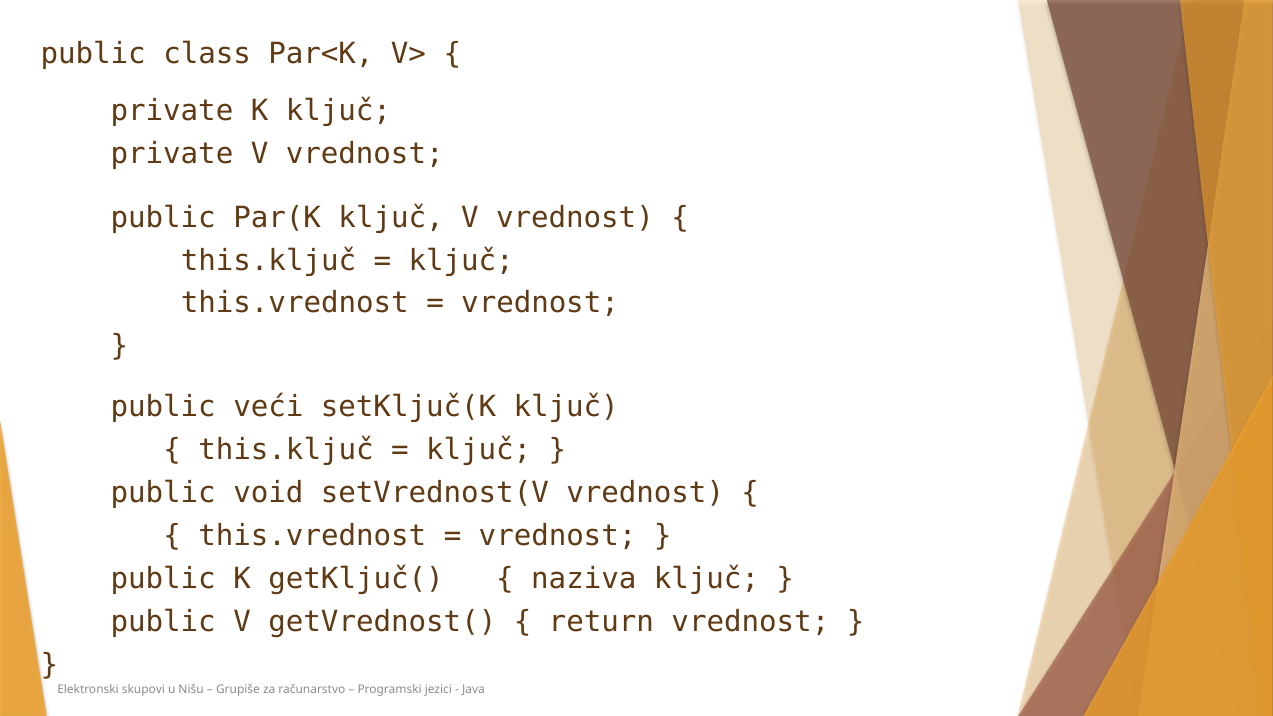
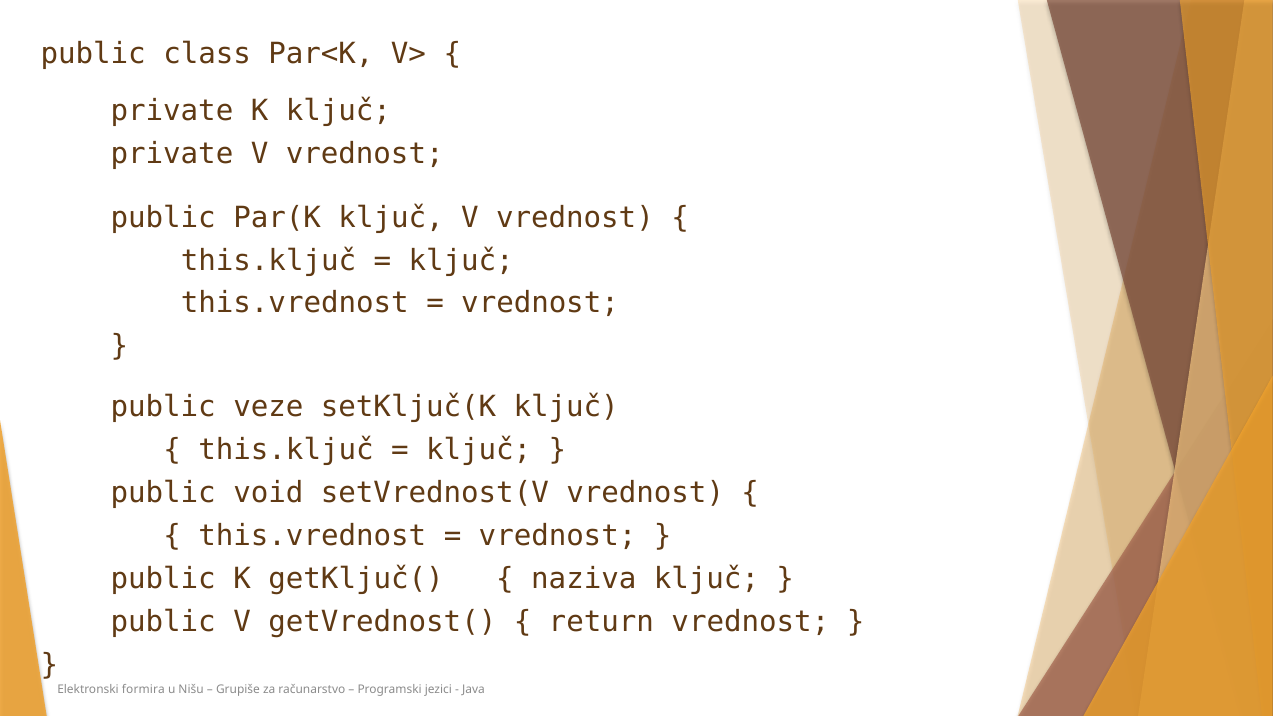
veći: veći -> veze (268, 407)
skupovi: skupovi -> formira (143, 689)
